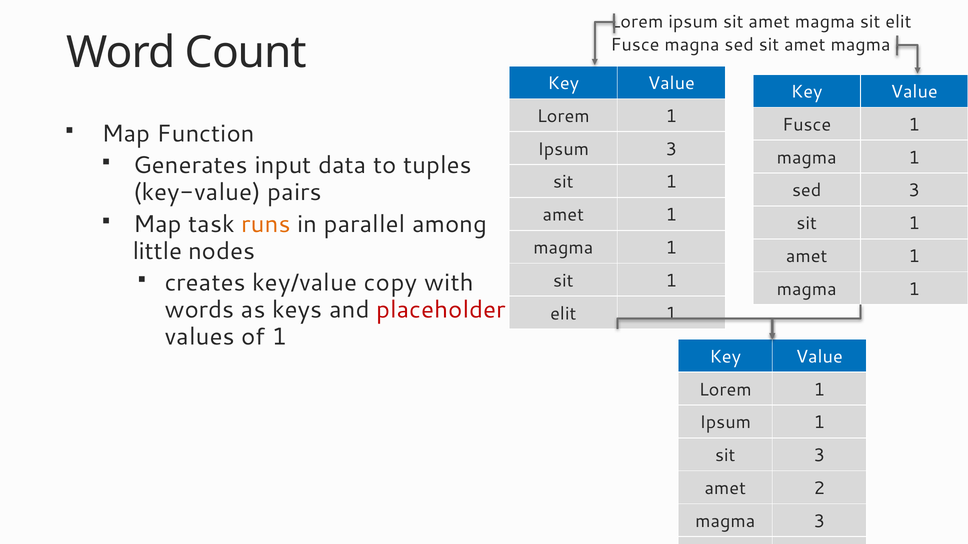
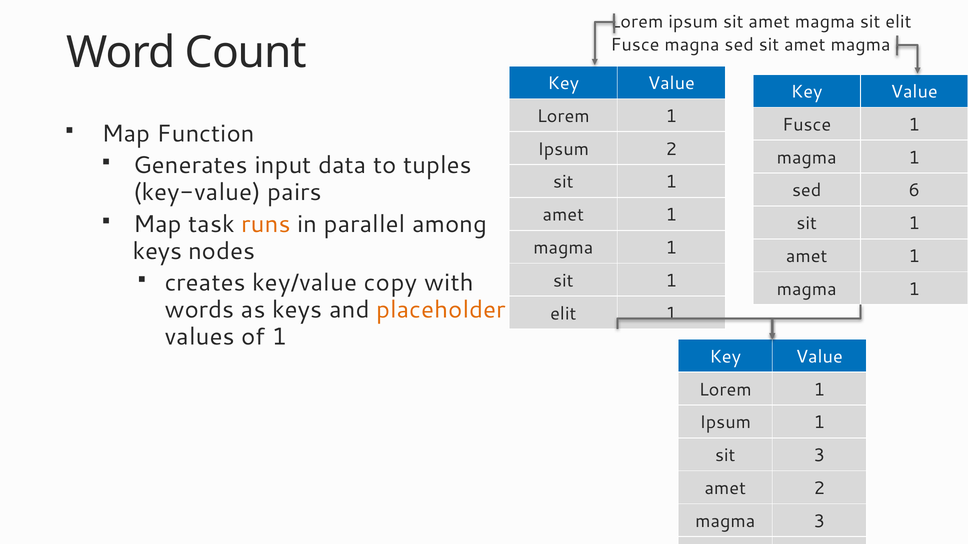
Ipsum 3: 3 -> 2 (671, 149)
sed 3: 3 -> 6 (914, 191)
little: little -> keys (157, 251)
placeholder colour: red -> orange (441, 310)
